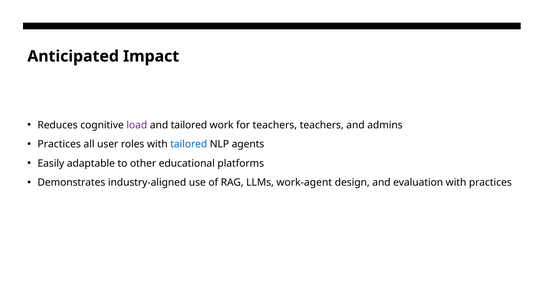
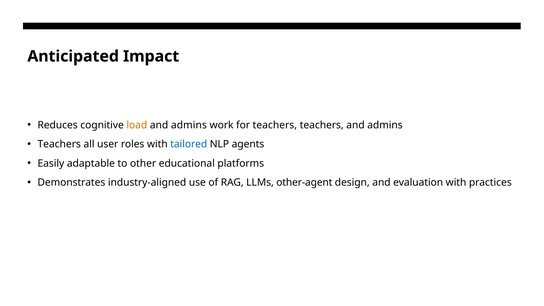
load colour: purple -> orange (137, 125)
tailored: tailored -> admins (189, 125)
Practices: Practices -> Teachers (59, 144)
work-agent: work-agent -> other-agent (304, 183)
